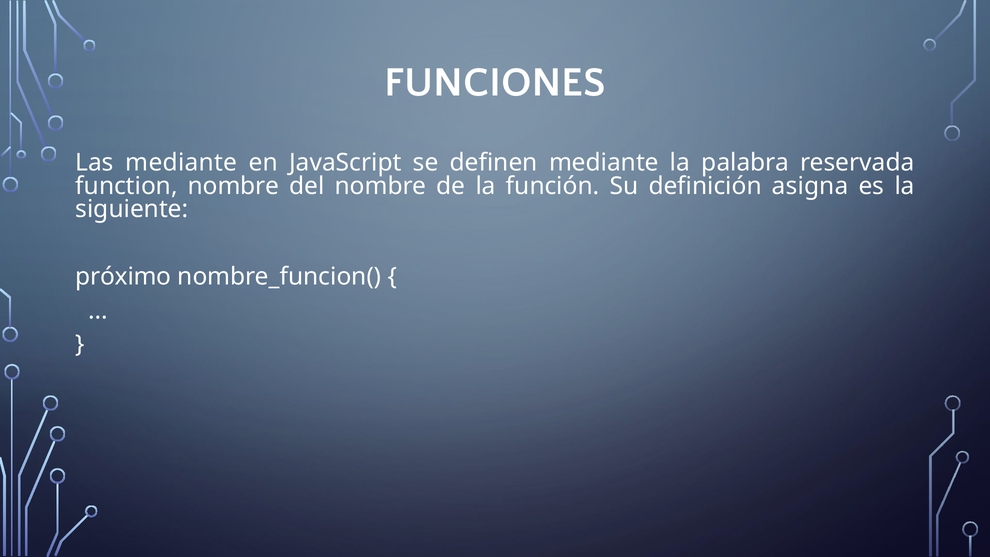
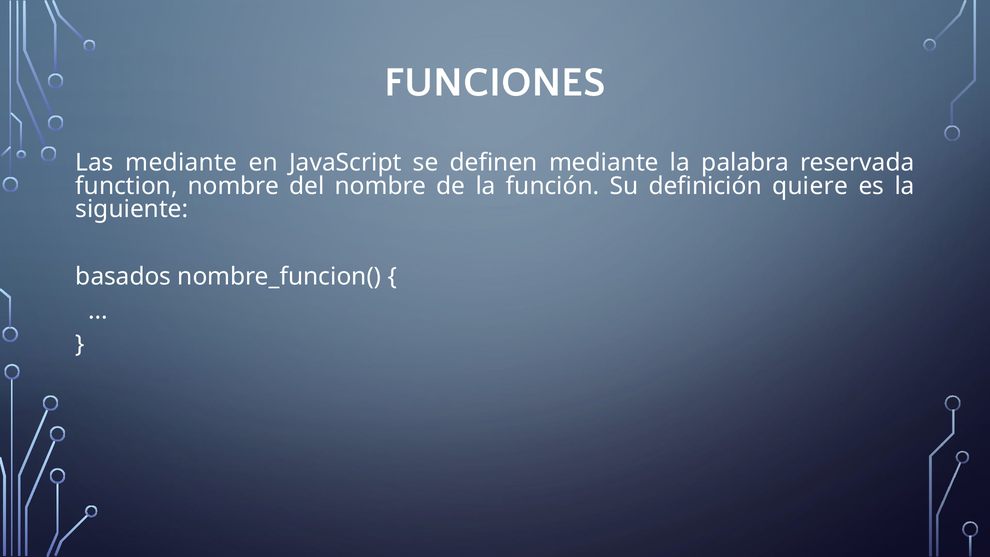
asigna: asigna -> quiere (810, 186)
próximo: próximo -> basados (123, 277)
